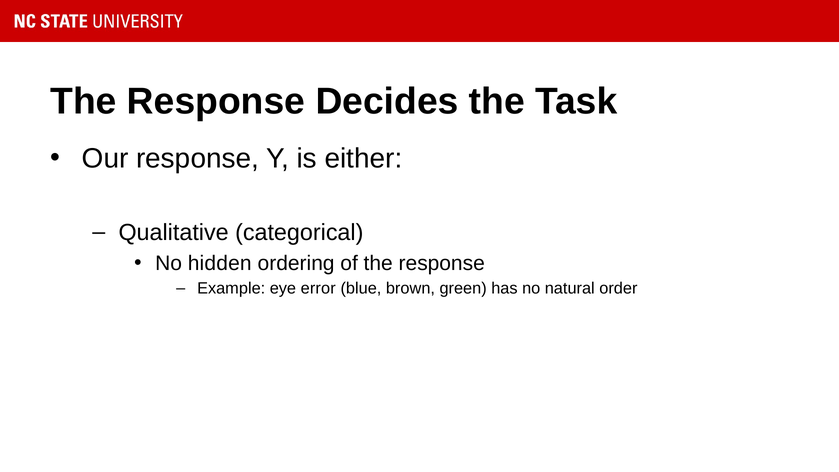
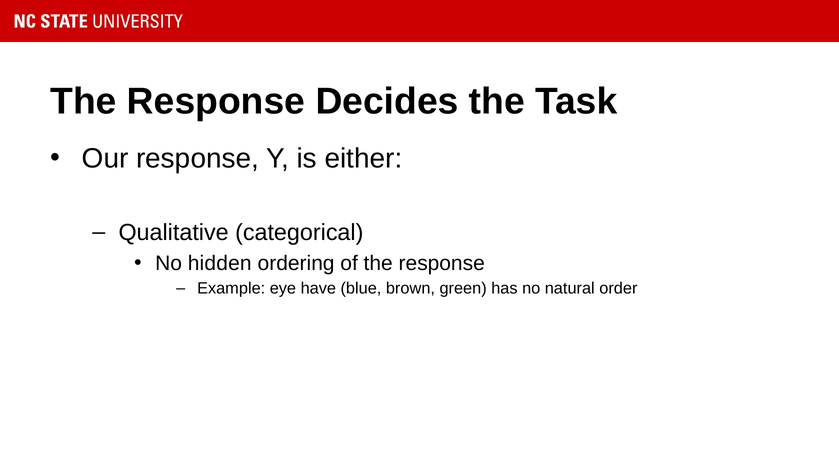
error: error -> have (318, 289)
